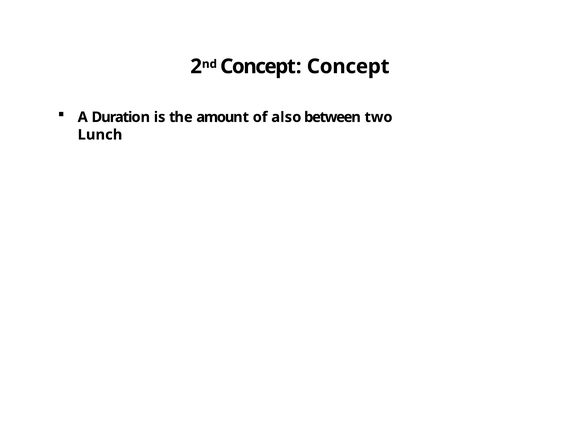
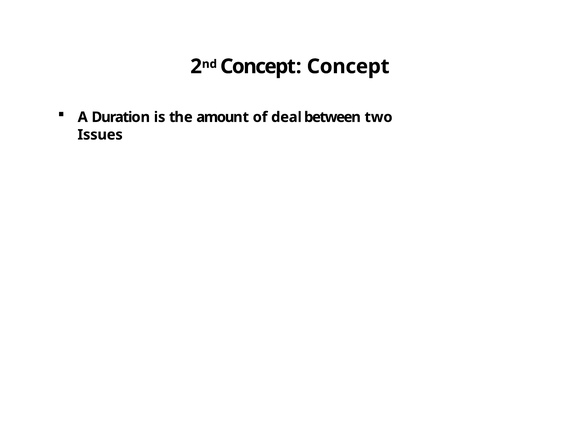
also: also -> deal (286, 117)
Lunch: Lunch -> Issues (100, 135)
